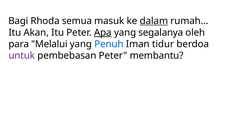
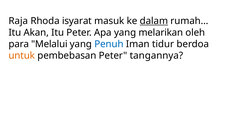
Bagi: Bagi -> Raja (18, 21)
semua: semua -> isyarat (77, 21)
Apa underline: present -> none (103, 32)
segalanya: segalanya -> melarikan (161, 32)
untuk colour: purple -> orange (22, 56)
membantu: membantu -> tangannya (156, 56)
